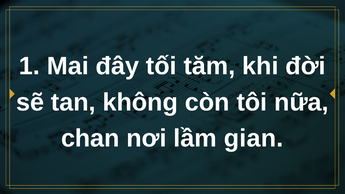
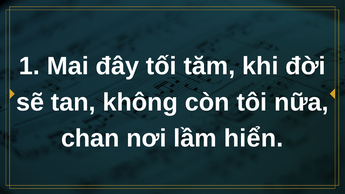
gian: gian -> hiển (254, 138)
